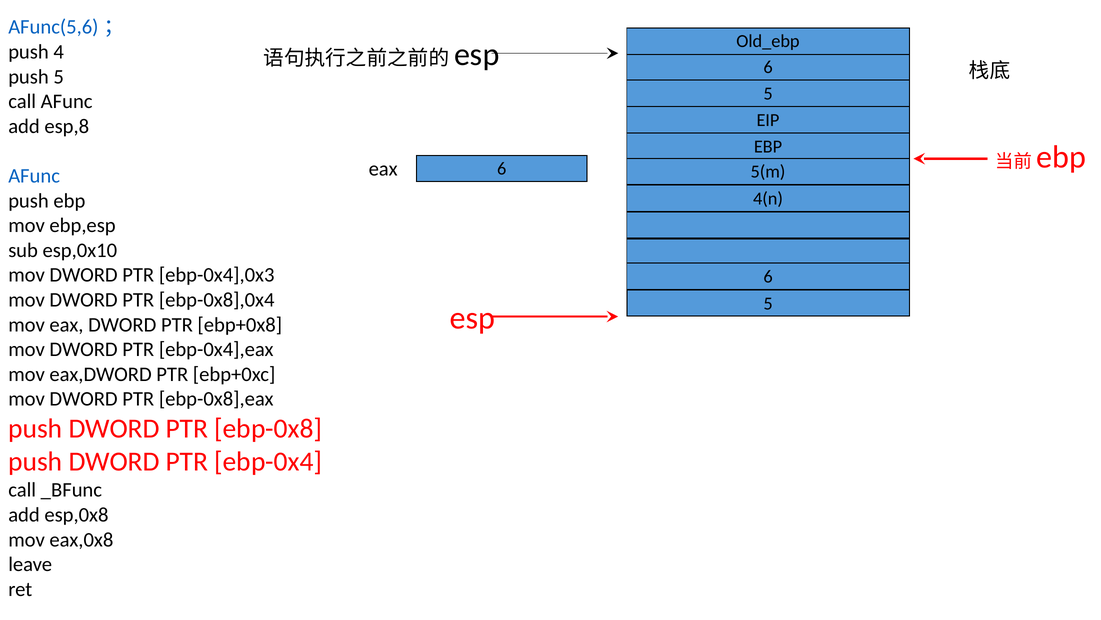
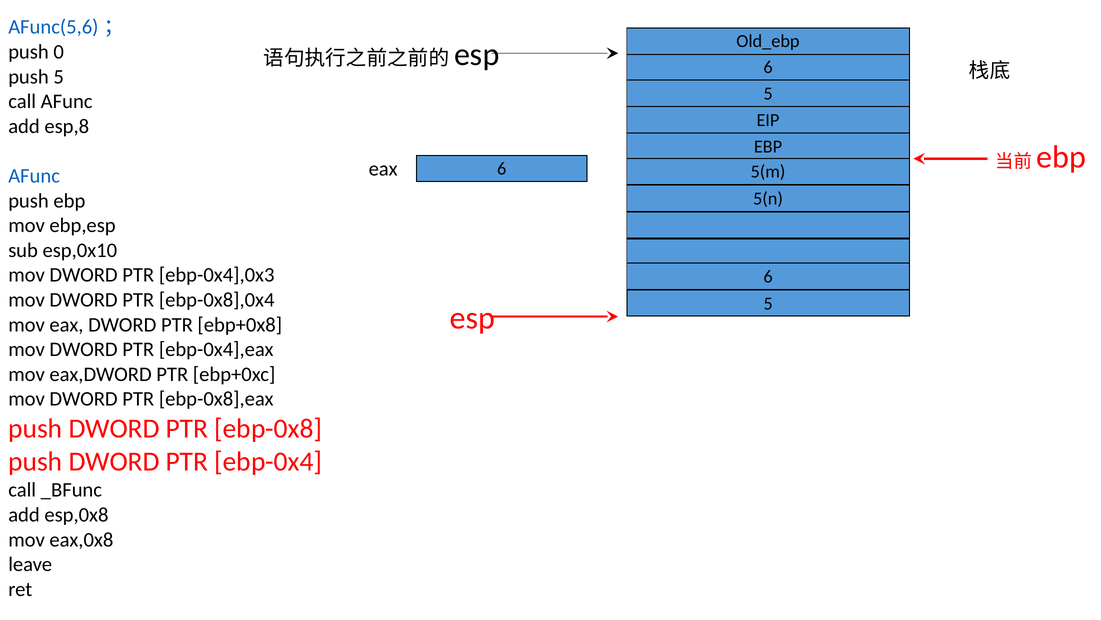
4: 4 -> 0 (59, 52)
4(n: 4(n -> 5(n (768, 198)
